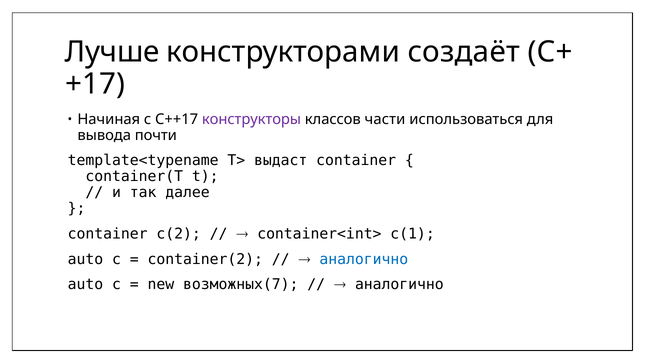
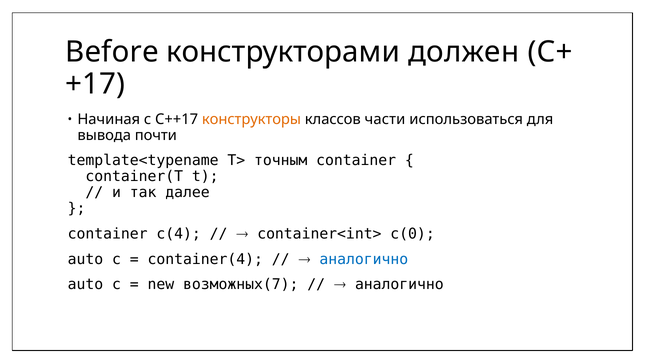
Лучше: Лучше -> Before (112, 52)
создаёт: создаёт -> должен (464, 52)
конструкторы colour: purple -> orange (252, 119)
выдаст: выдаст -> точным (281, 160)
c(2: c(2 -> c(4 (179, 234)
c(1: c(1 -> c(0 (413, 234)
container(2: container(2 -> container(4 (205, 259)
